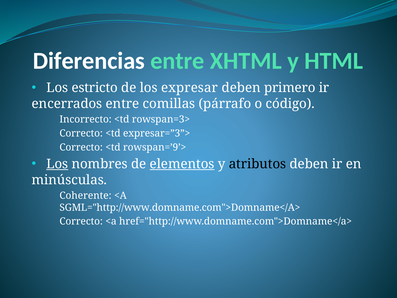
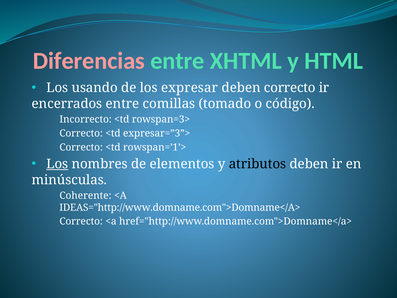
Diferencias colour: white -> pink (89, 61)
estricto: estricto -> usando (95, 88)
deben primero: primero -> correcto (290, 88)
párrafo: párrafo -> tomado (225, 104)
rowspan=’9’>: rowspan=’9’> -> rowspan=’1’> (155, 147)
elementos underline: present -> none (182, 164)
SGML="http://www.domname.com">Domname</A>: SGML="http://www.domname.com">Domname</A> -> IDEAS="http://www.domname.com">Domname</A> (180, 207)
